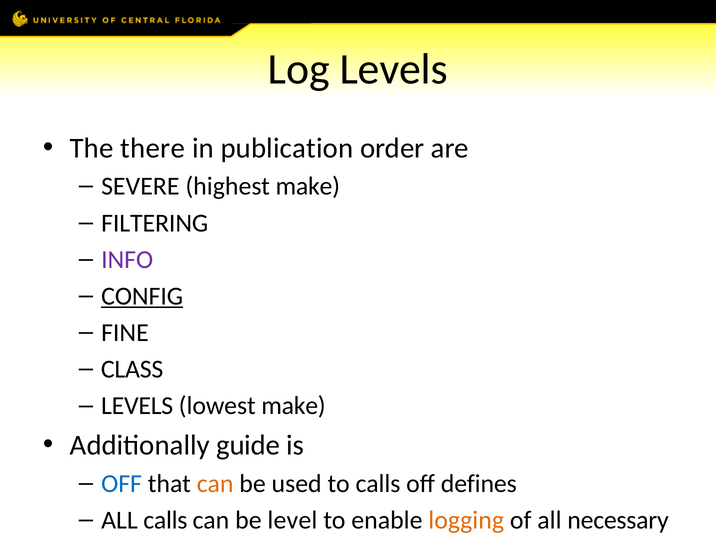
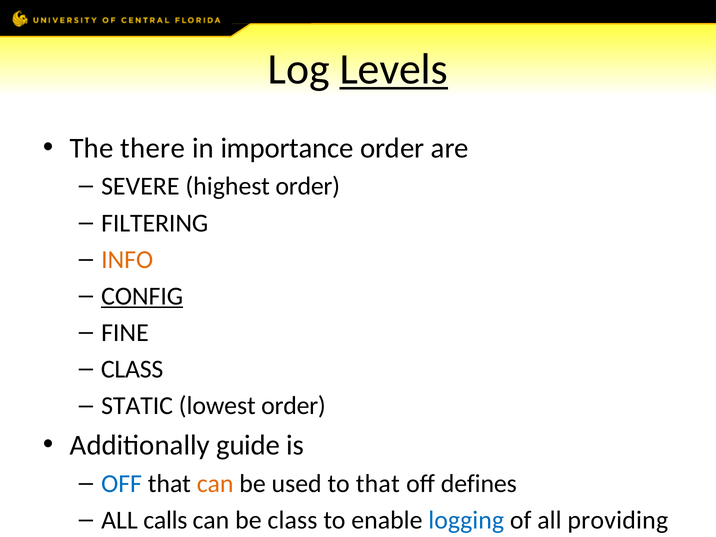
Levels underline: none -> present (394, 69)
publication: publication -> importance (287, 148)
highest make: make -> order (308, 186)
INFO colour: purple -> orange (127, 260)
LEVELS: LEVELS -> STATIC (137, 406)
lowest make: make -> order (294, 406)
to calls: calls -> that (378, 484)
be level: level -> class (292, 520)
logging colour: orange -> blue (466, 520)
necessary: necessary -> providing (618, 520)
